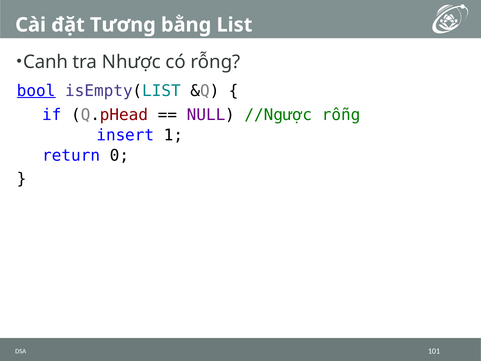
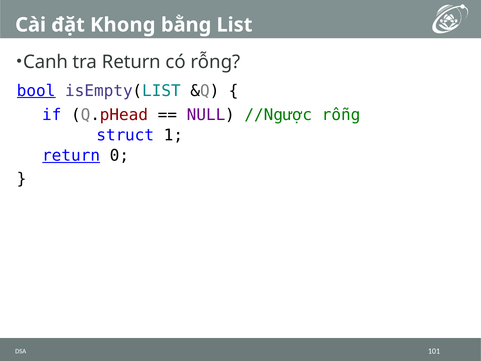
Tương: Tương -> Khong (123, 25)
tra Nhược: Nhược -> Return (131, 62)
insert: insert -> struct (125, 135)
return underline: none -> present (71, 155)
